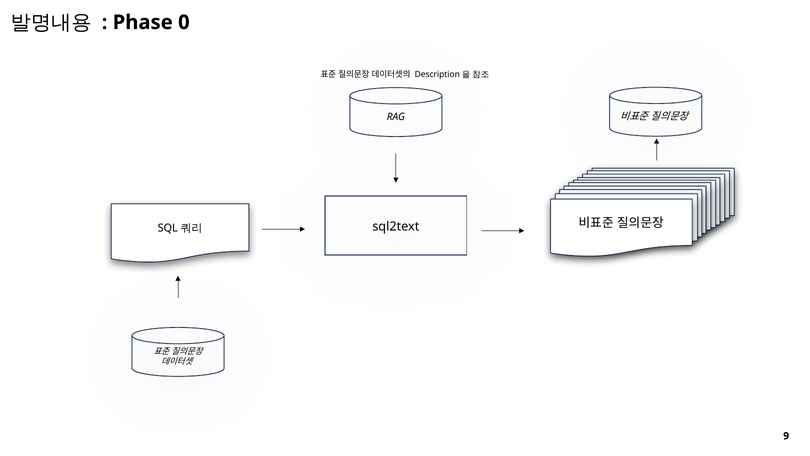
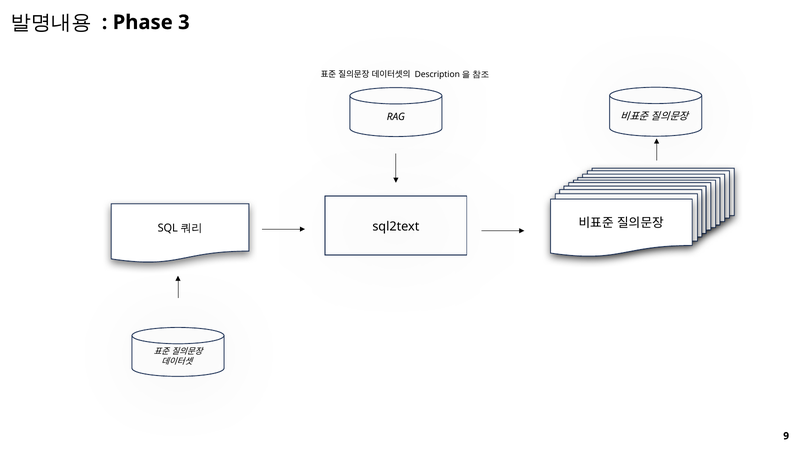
0: 0 -> 3 (184, 22)
